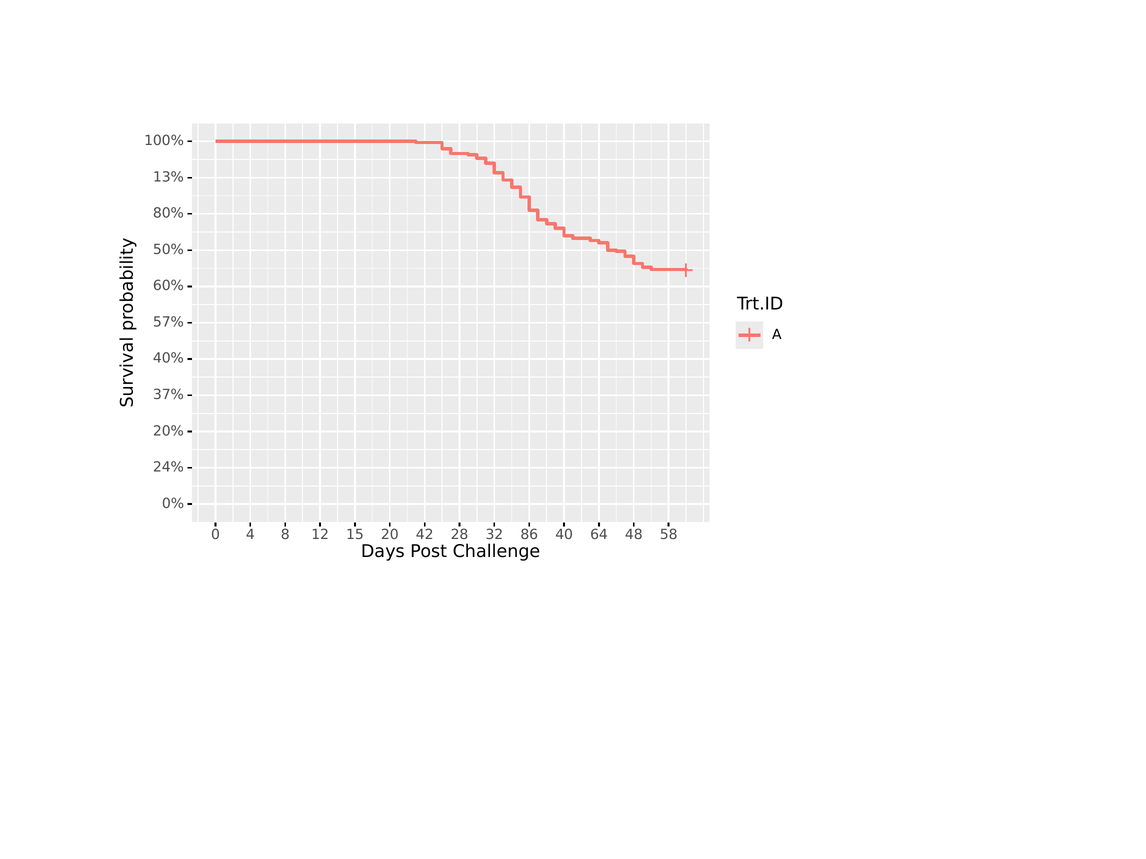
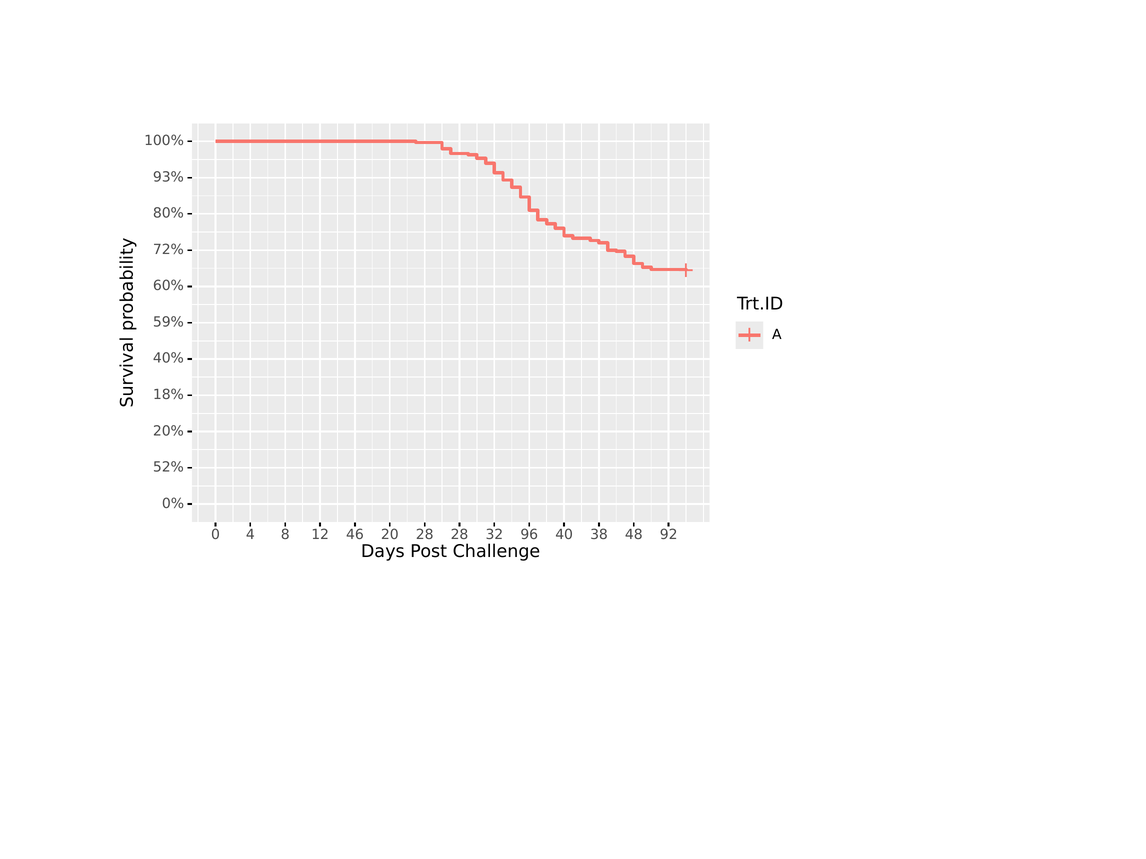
13%: 13% -> 93% (168, 177)
50%: 50% -> 72% (168, 250)
57%: 57% -> 59% (168, 322)
37%: 37% -> 18% (168, 395)
24%: 24% -> 52% (168, 467)
15: 15 -> 46 (355, 535)
20 42: 42 -> 28 (425, 535)
86: 86 -> 96 (529, 535)
64: 64 -> 38 (599, 535)
58: 58 -> 92 (669, 535)
